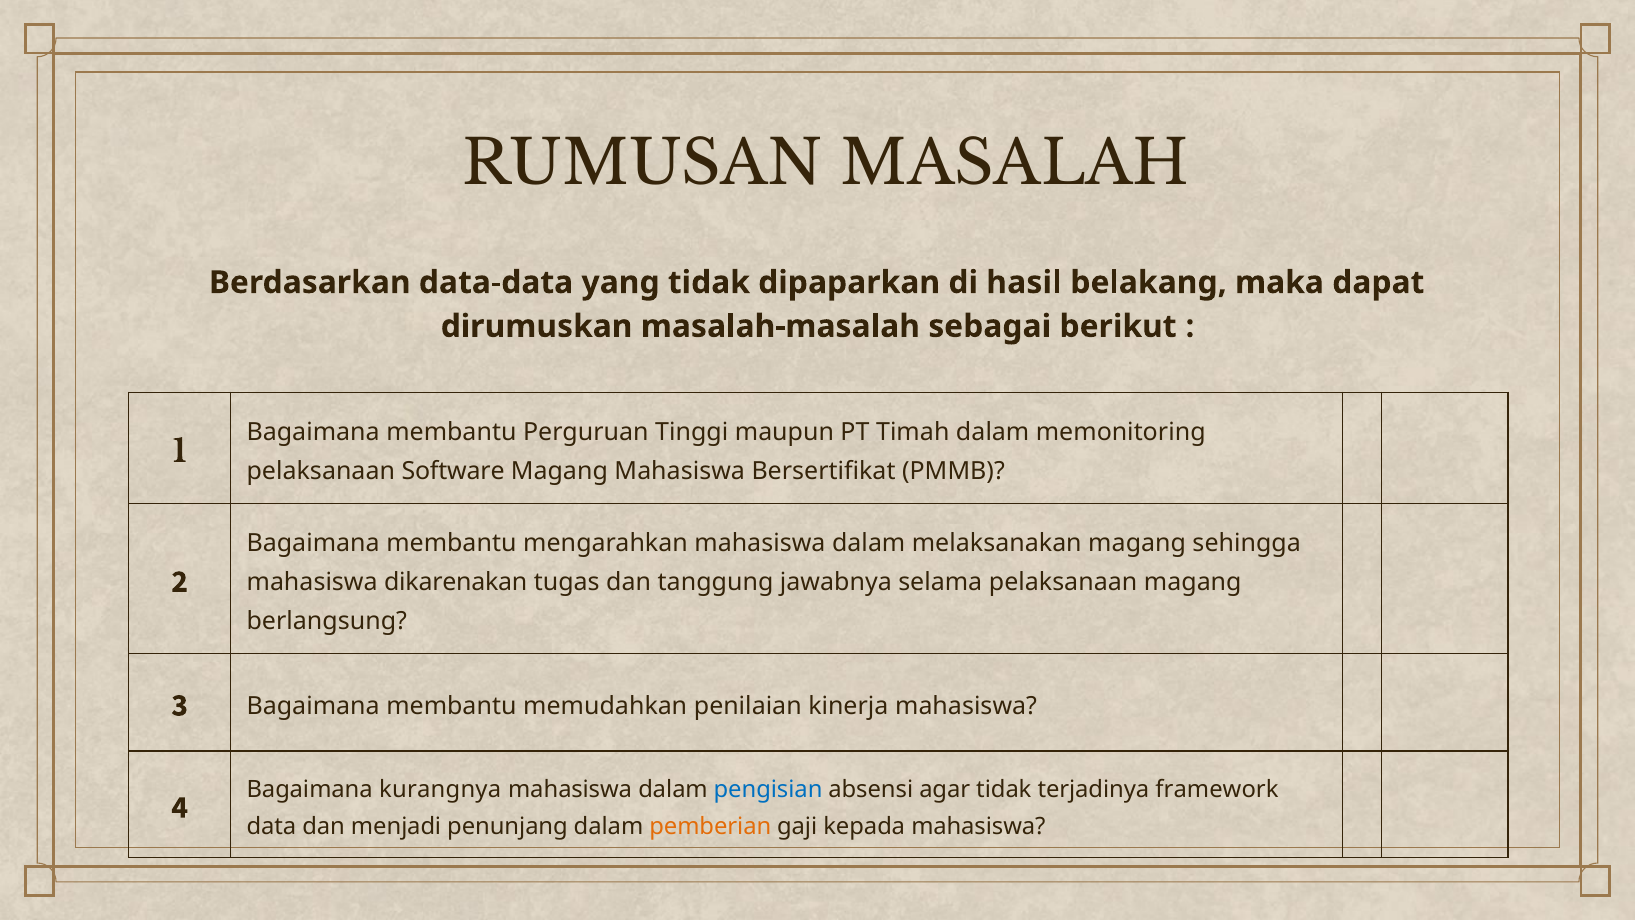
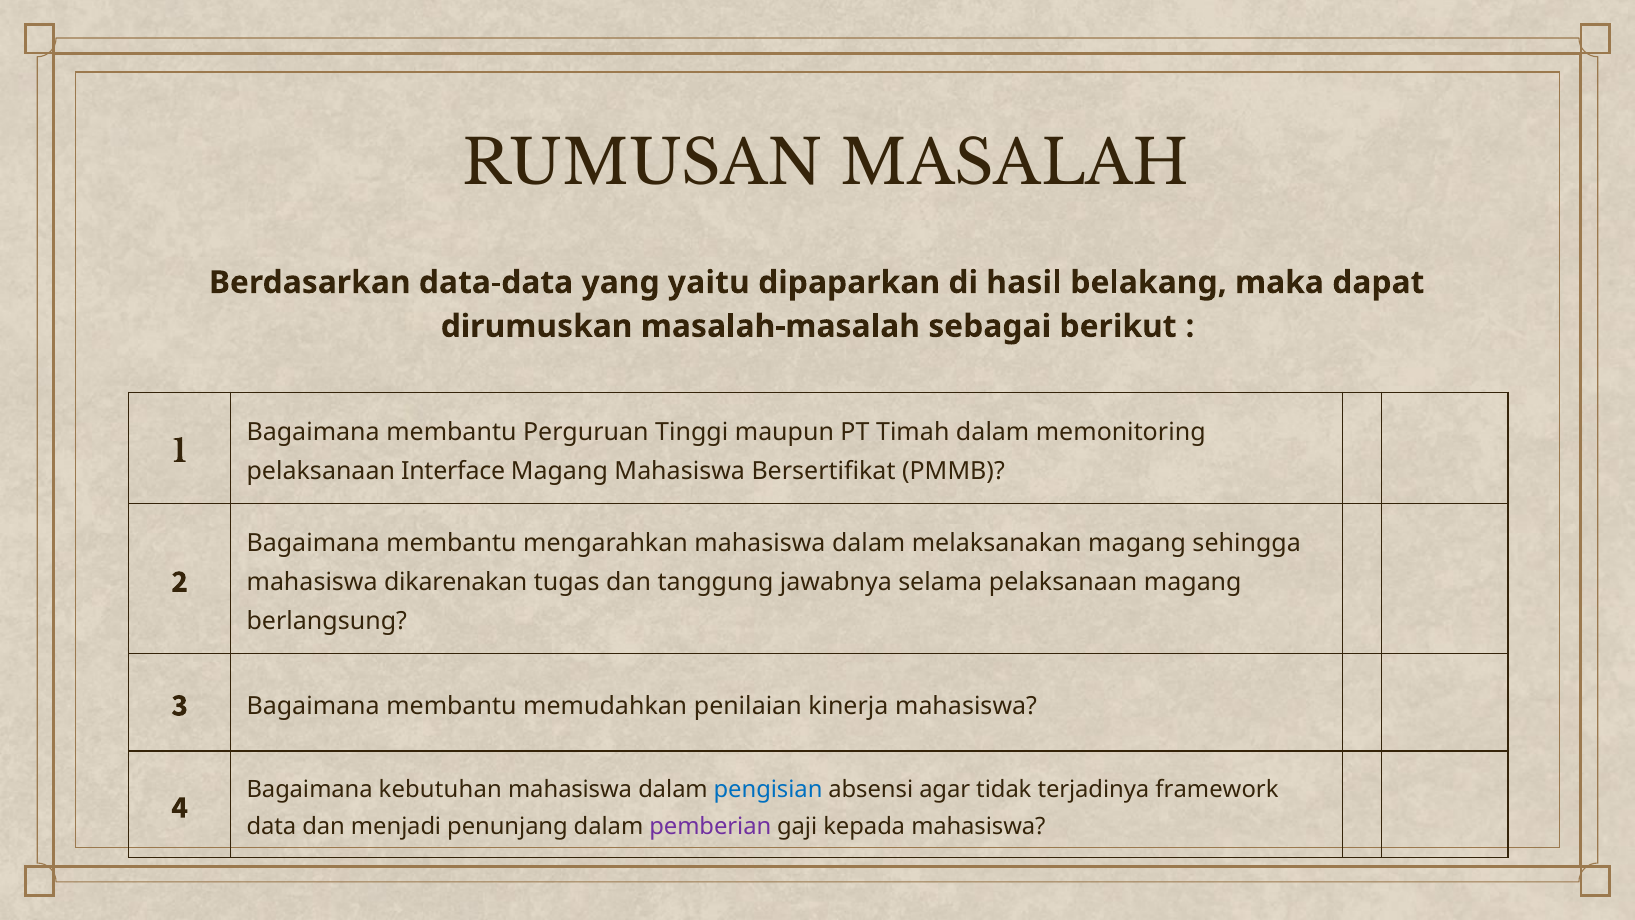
yang tidak: tidak -> yaitu (709, 282)
Software: Software -> Interface (453, 471)
kurangnya: kurangnya -> kebutuhan (440, 789)
pemberian colour: orange -> purple (710, 826)
